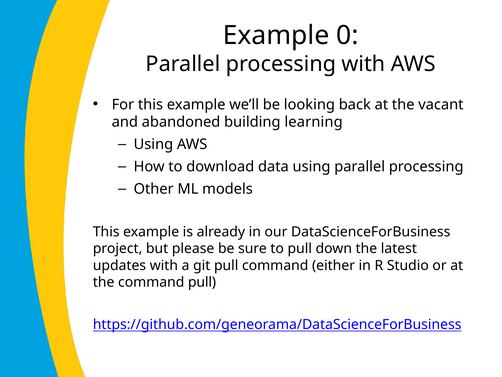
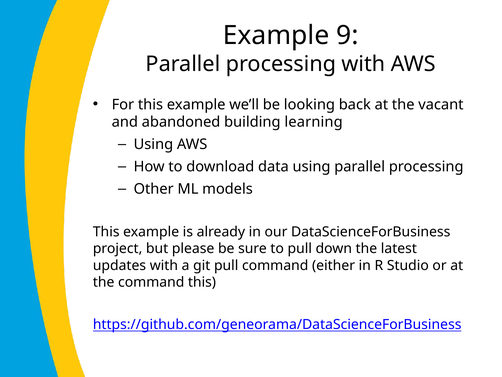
0: 0 -> 9 (347, 35)
command pull: pull -> this (202, 282)
